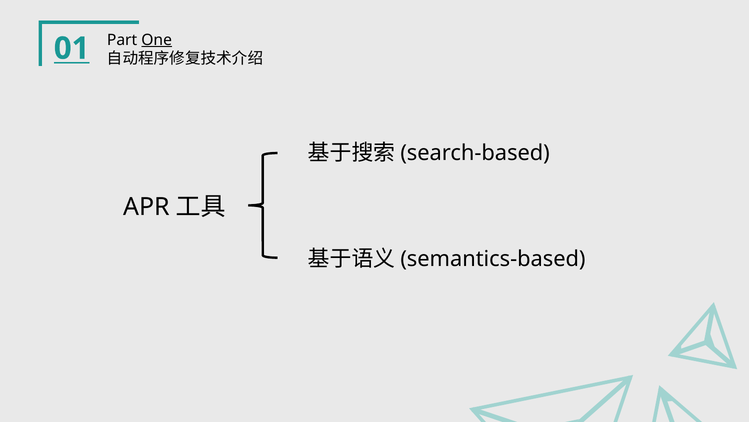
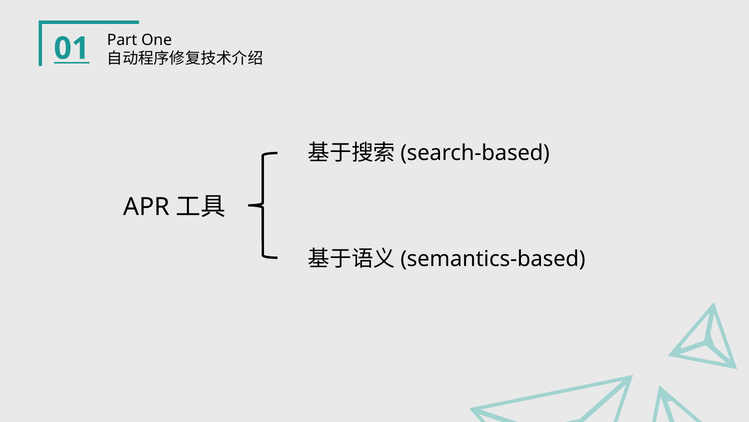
One underline: present -> none (157, 40)
